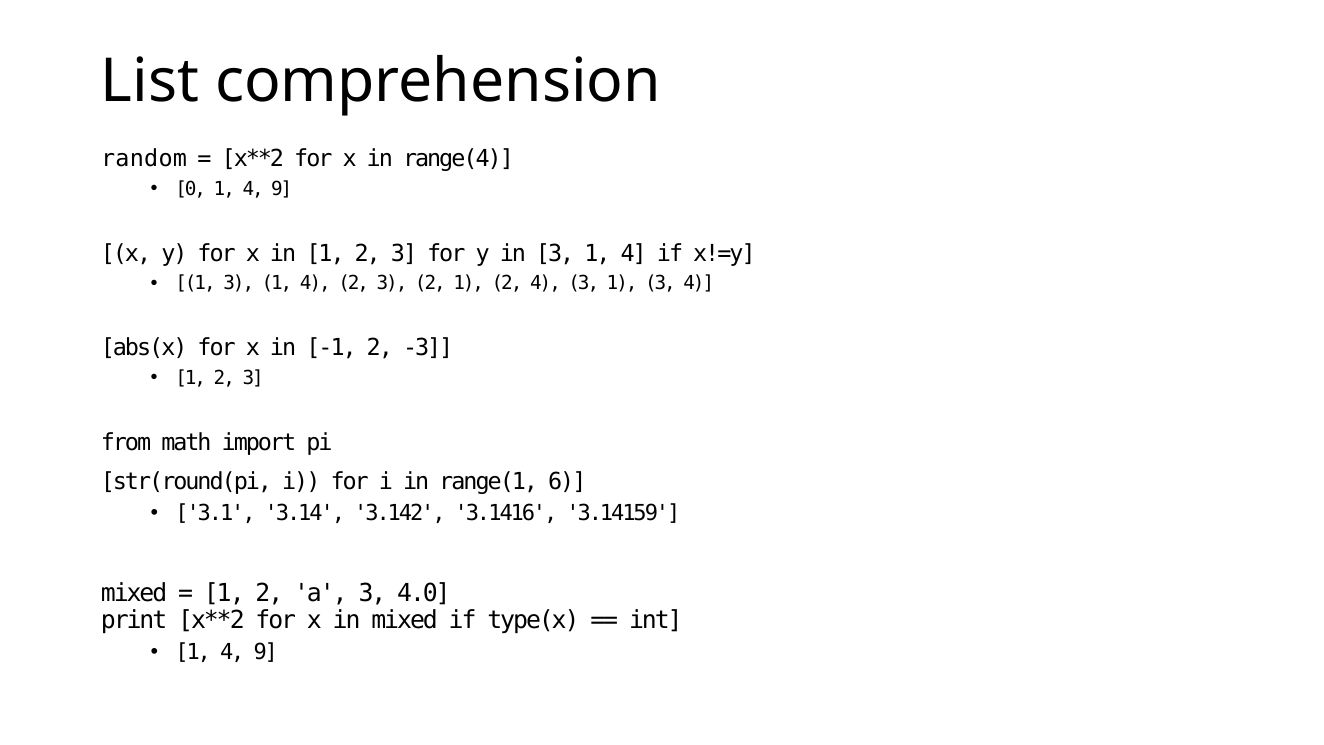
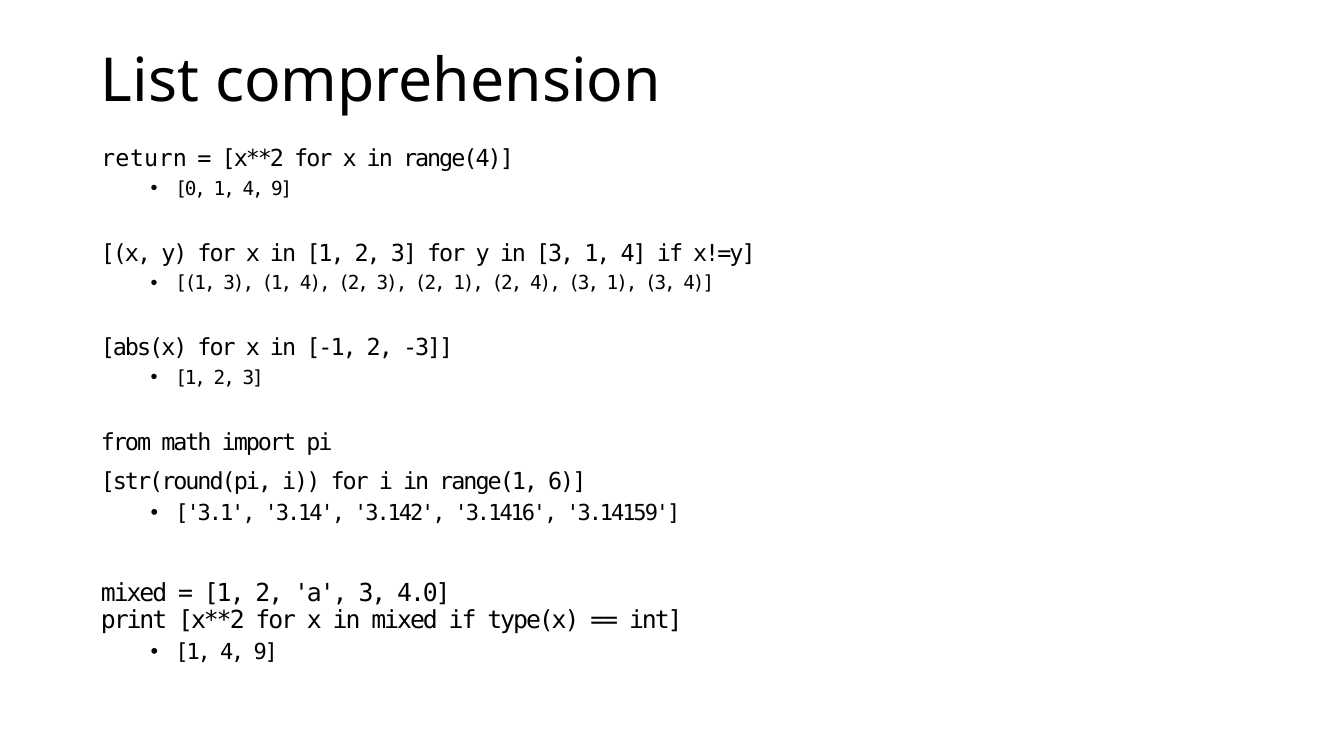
random: random -> return (144, 159)
